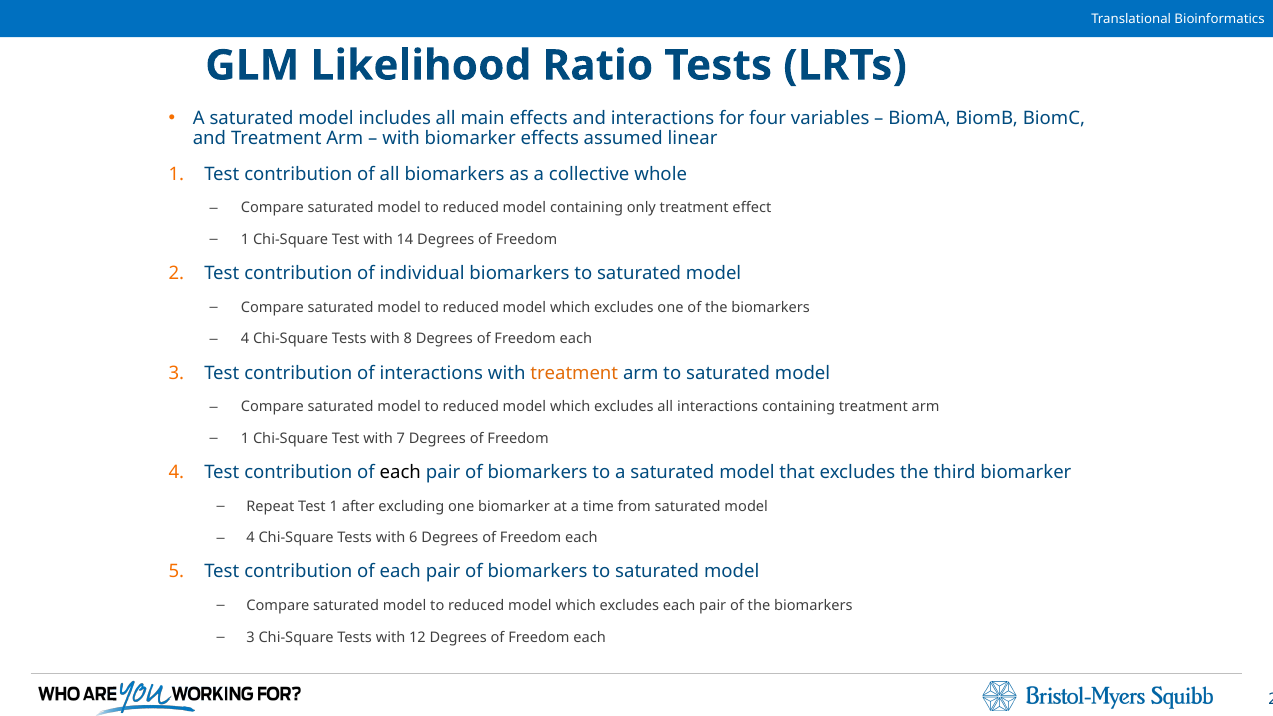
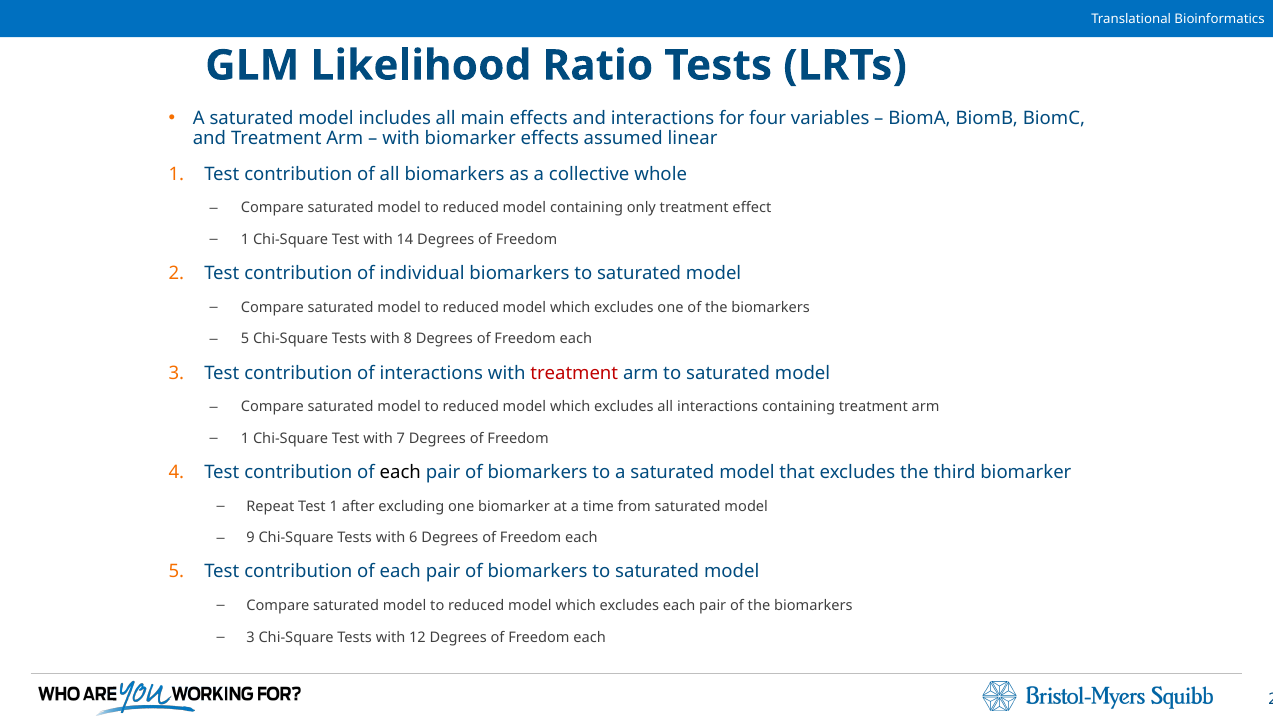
4: 4 -> 5 (245, 339)
treatment colour: orange -> red (574, 373)
4: 4 -> 9 (251, 538)
